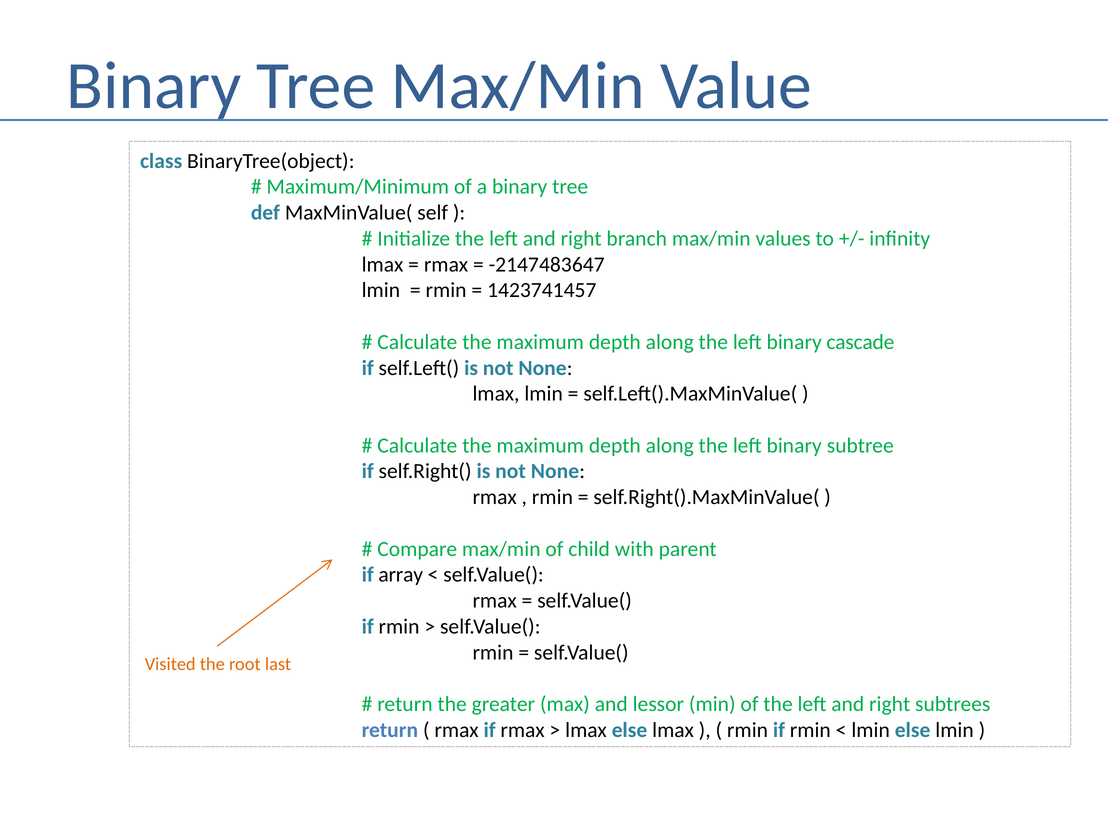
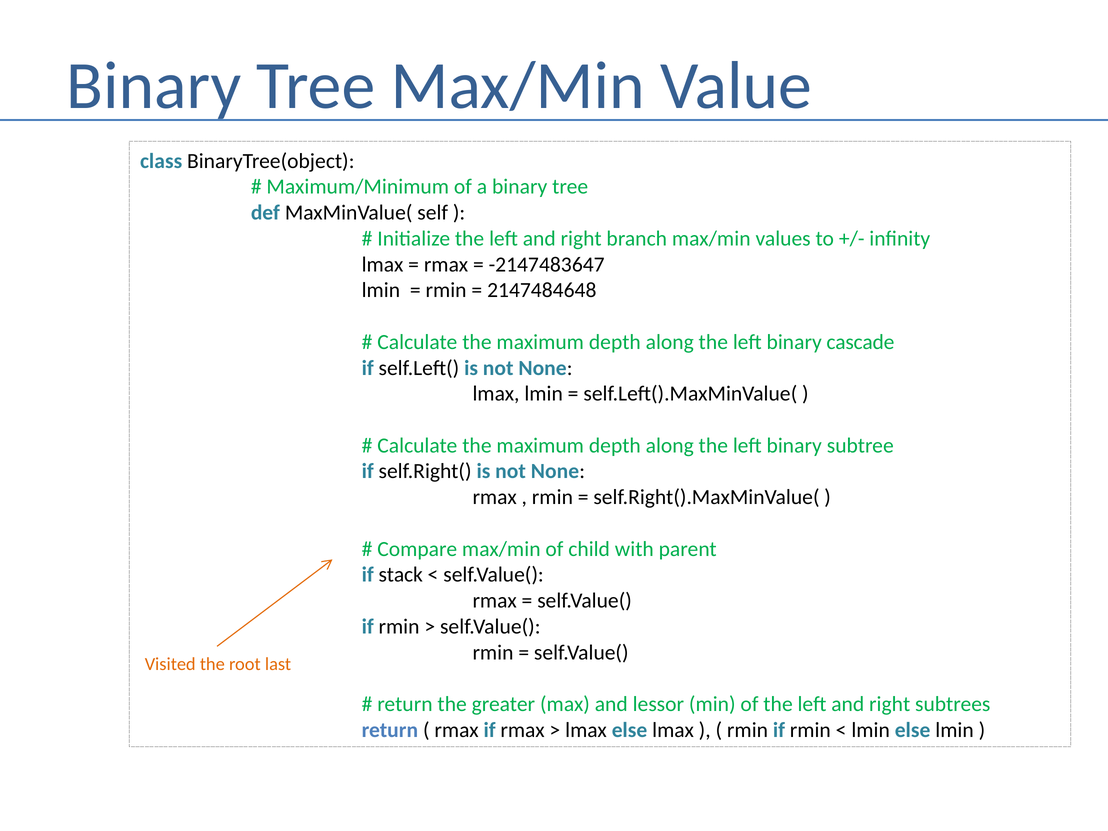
1423741457: 1423741457 -> 2147484648 (542, 290)
array: array -> stack (401, 575)
